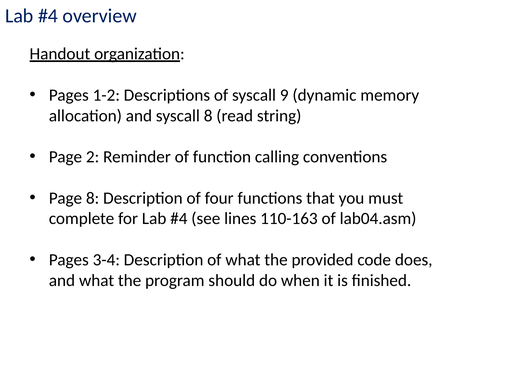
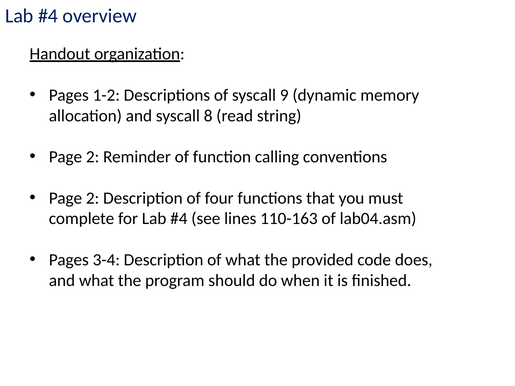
8: 8 -> 2 (93, 198)
